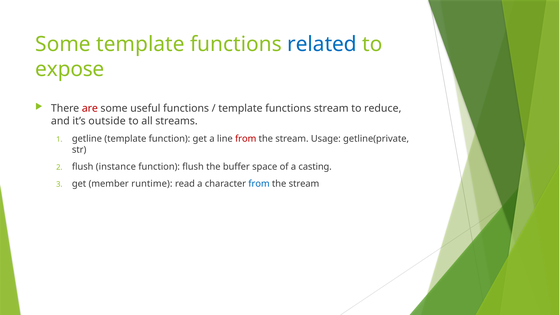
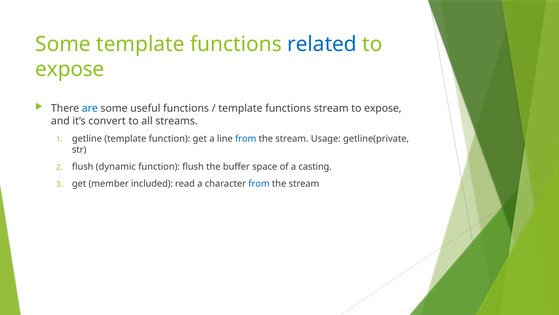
are colour: red -> blue (90, 108)
reduce: reduce -> expose (383, 108)
outside: outside -> convert (107, 121)
from colour: red -> blue (246, 138)
instance: instance -> dynamic (116, 167)
runtime: runtime -> included (152, 184)
